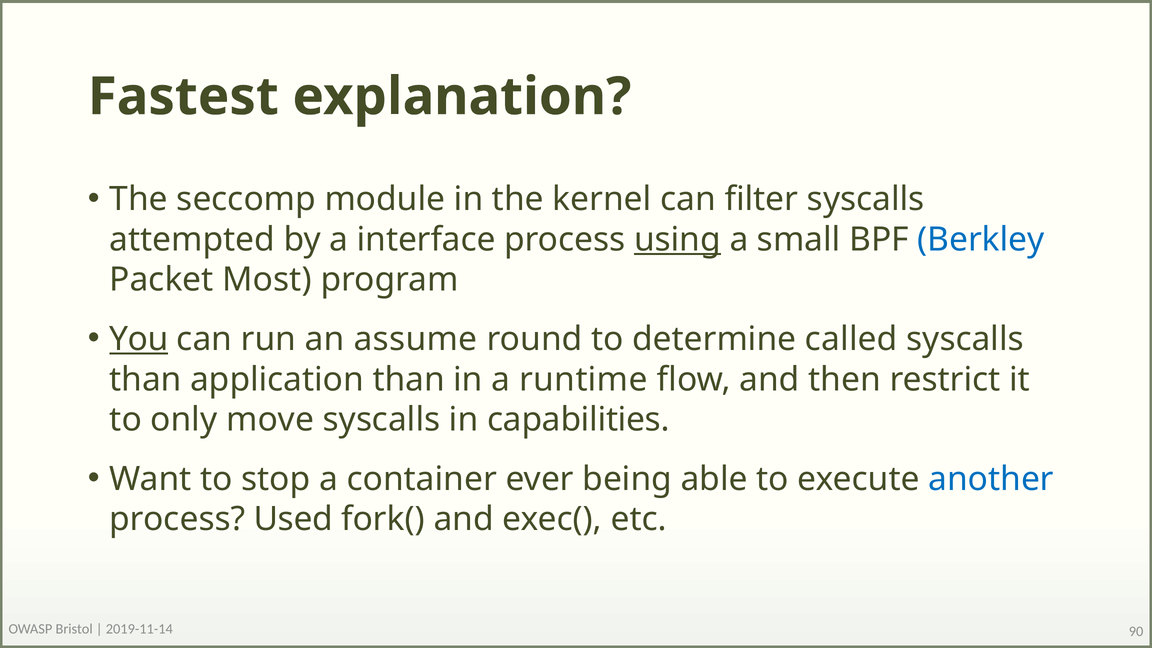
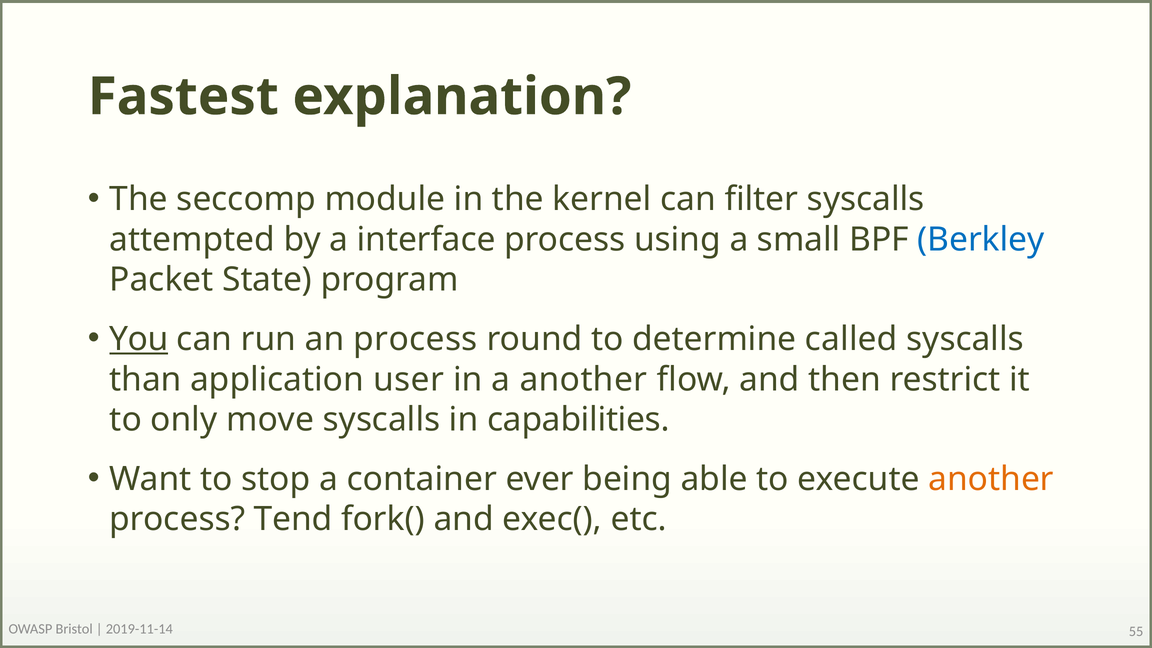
using underline: present -> none (677, 240)
Most: Most -> State (267, 280)
an assume: assume -> process (416, 339)
application than: than -> user (409, 379)
a runtime: runtime -> another (583, 379)
another colour: blue -> orange (991, 479)
Used: Used -> Tend (293, 519)
90: 90 -> 55 (1136, 632)
